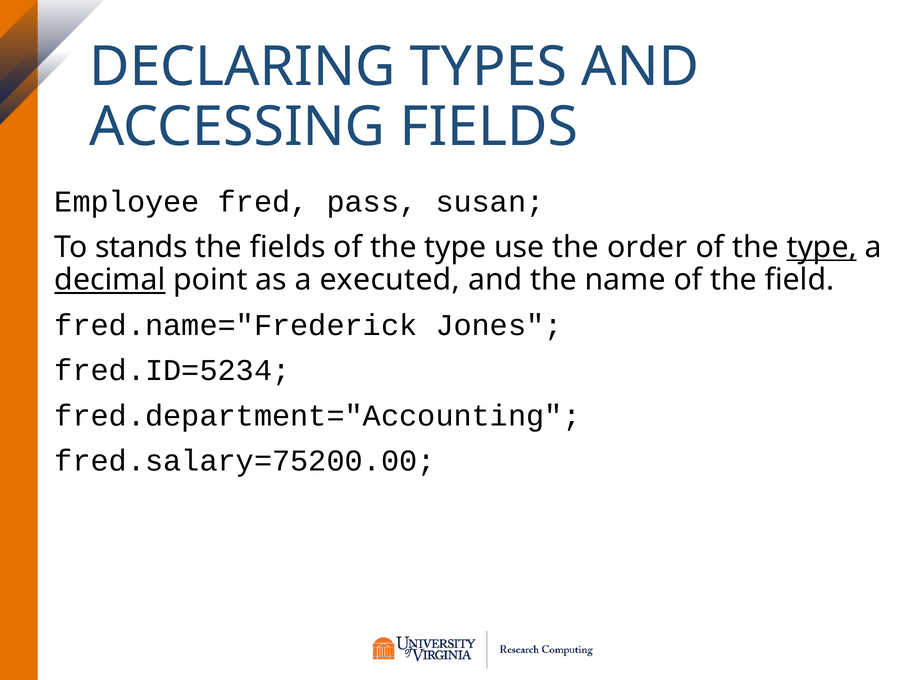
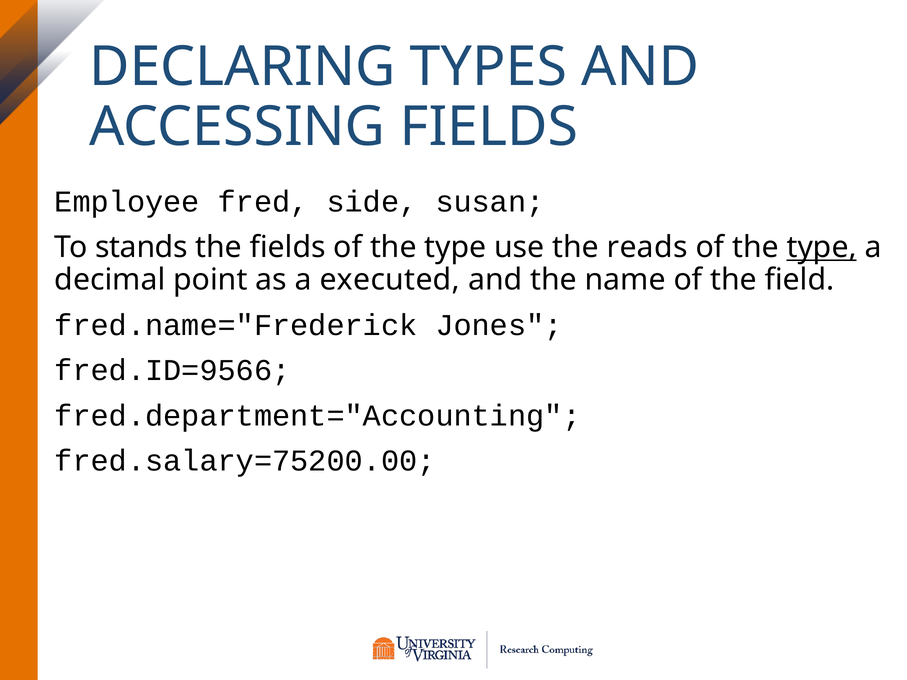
pass: pass -> side (372, 202)
order: order -> reads (647, 247)
decimal underline: present -> none (110, 280)
fred.ID=5234: fred.ID=5234 -> fred.ID=9566 (172, 370)
